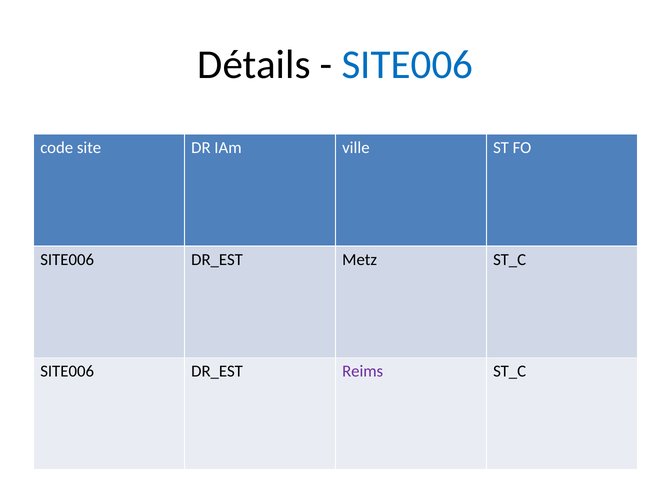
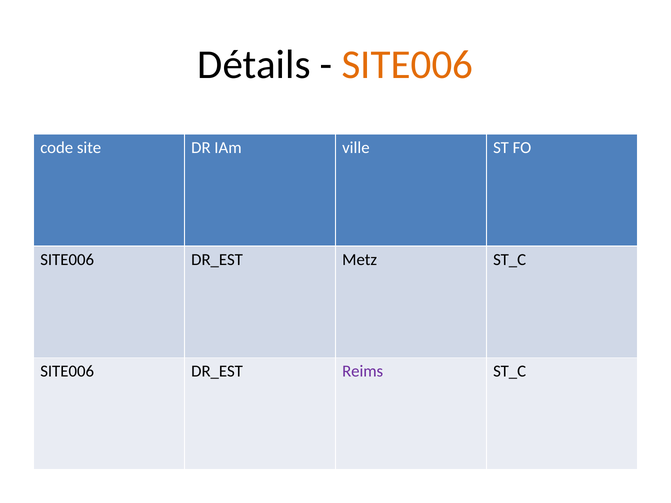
SITE006 colour: blue -> orange (407, 65)
